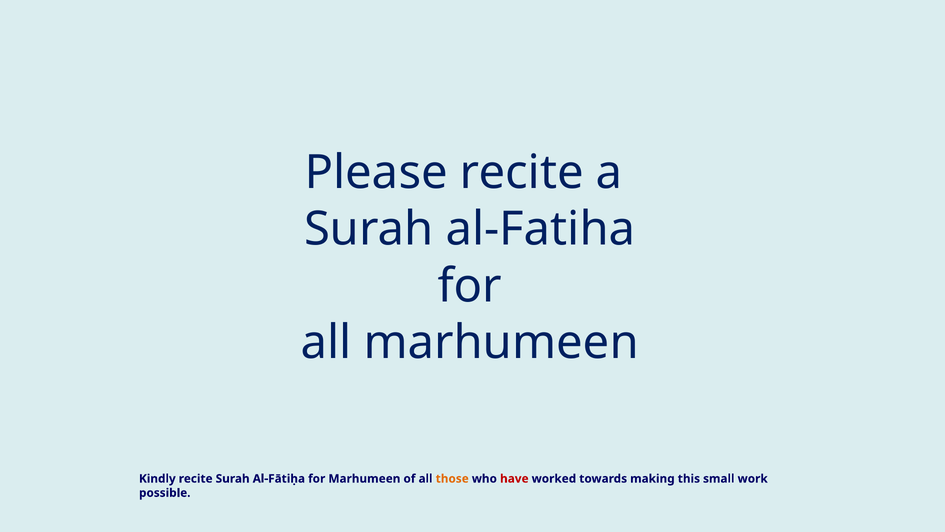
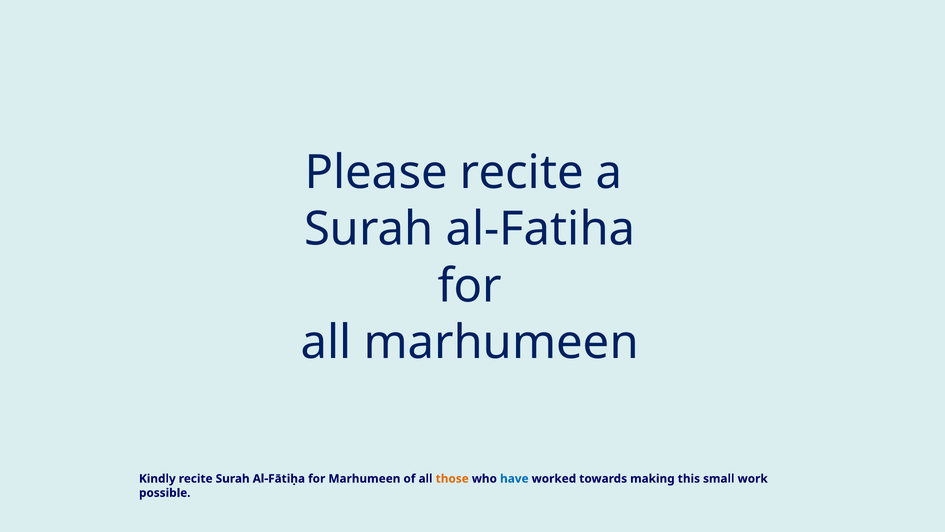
have colour: red -> blue (514, 478)
